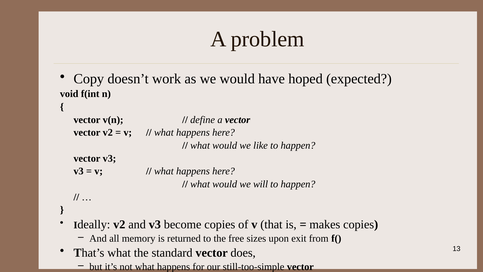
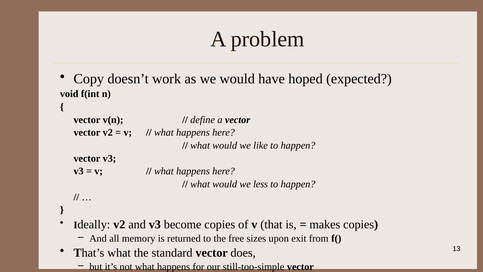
will: will -> less (261, 184)
